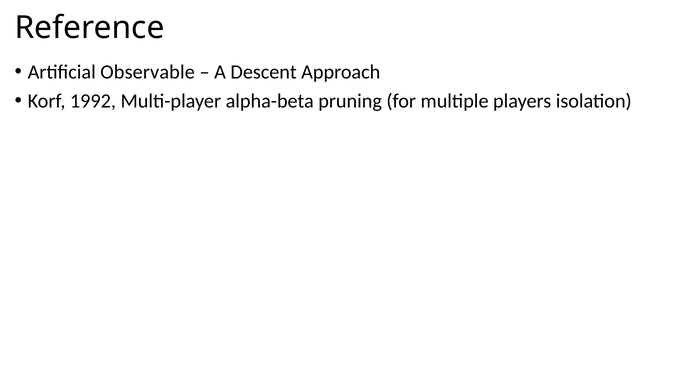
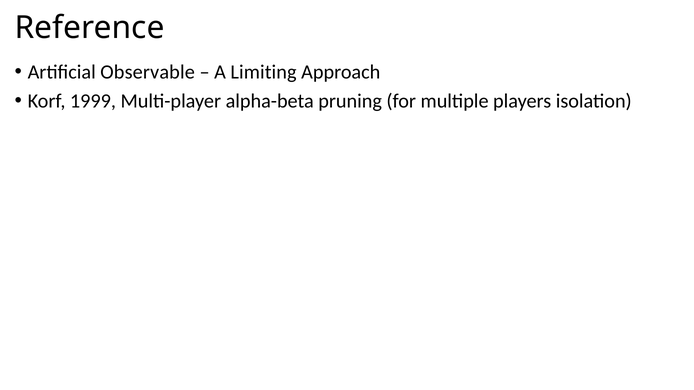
Descent: Descent -> Limiting (264, 72)
1992: 1992 -> 1999 (93, 101)
